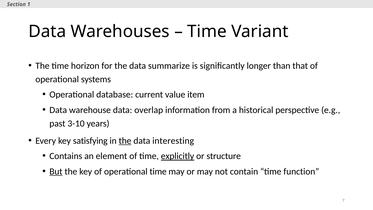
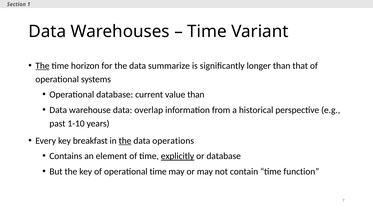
The underline: none -> present (42, 66)
value item: item -> than (196, 95)
3-10: 3-10 -> 1-10 (76, 123)
satisfying: satisfying -> breakfast (90, 141)
interesting: interesting -> operations (173, 141)
or structure: structure -> database (224, 156)
But underline: present -> none (56, 171)
